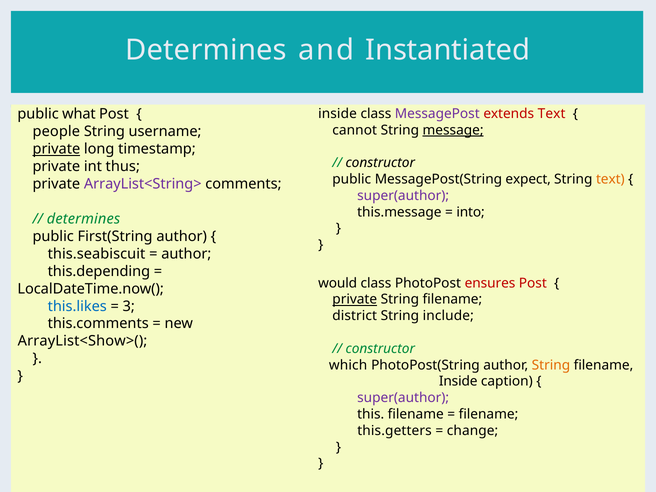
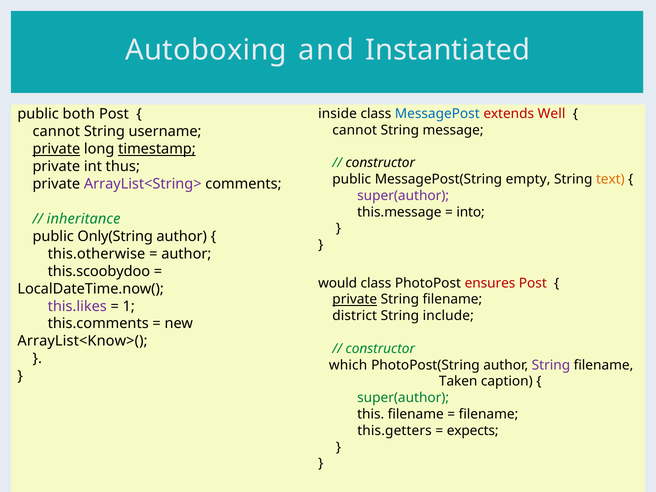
Determines: Determines -> Autoboxing (206, 50)
MessagePost colour: purple -> blue (437, 114)
extends Text: Text -> Well (552, 114)
what: what -> both (79, 114)
message underline: present -> none (453, 130)
people: people -> cannot (56, 132)
timestamp underline: none -> present (157, 149)
expect: expect -> empty (528, 179)
determines: determines -> inheritance (84, 219)
First(String: First(String -> Only(String (115, 236)
this.seabiscuit: this.seabiscuit -> this.otherwise (96, 254)
this.depending: this.depending -> this.scoobydoo (99, 271)
this.likes colour: blue -> purple (77, 306)
3: 3 -> 1 (129, 306)
ArrayList<Show>(: ArrayList<Show>( -> ArrayList<Know>( (83, 341)
String colour: orange -> purple (551, 365)
Inside: Inside -> Taken (458, 381)
super(author colour: purple -> green (403, 398)
change: change -> expects (473, 431)
